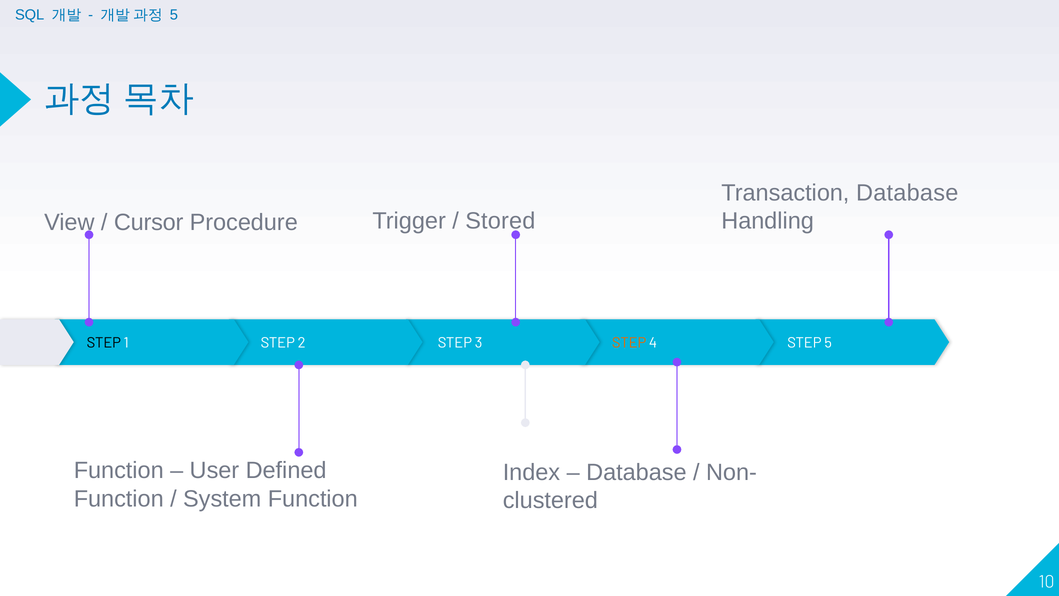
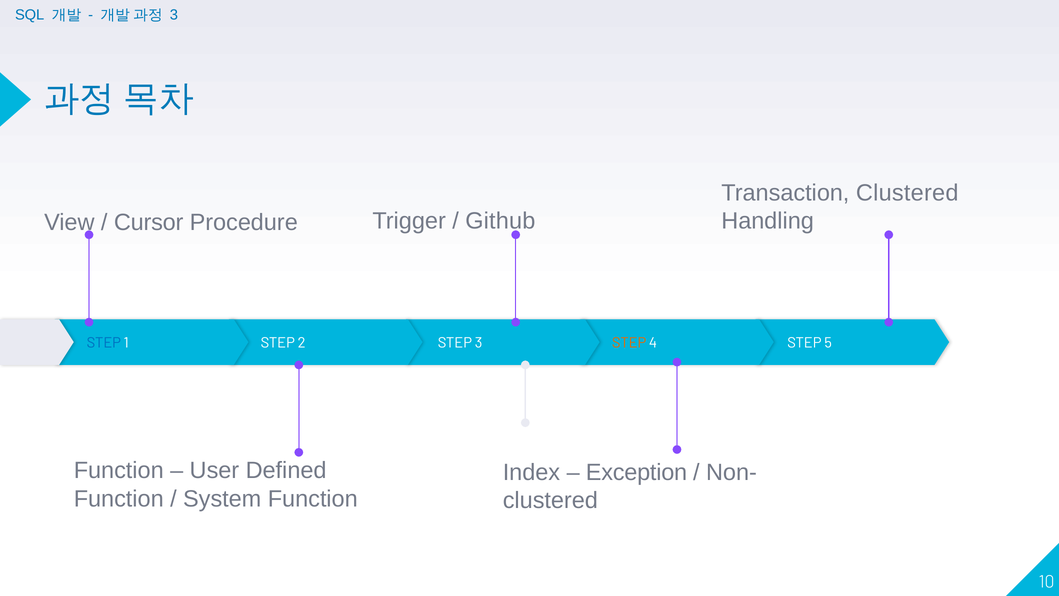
5: 5 -> 3 (174, 15)
Transaction Database: Database -> Clustered (907, 193)
Stored: Stored -> Github (500, 221)
STEP colour: black -> blue (104, 343)
Database: Database -> Exception (637, 472)
